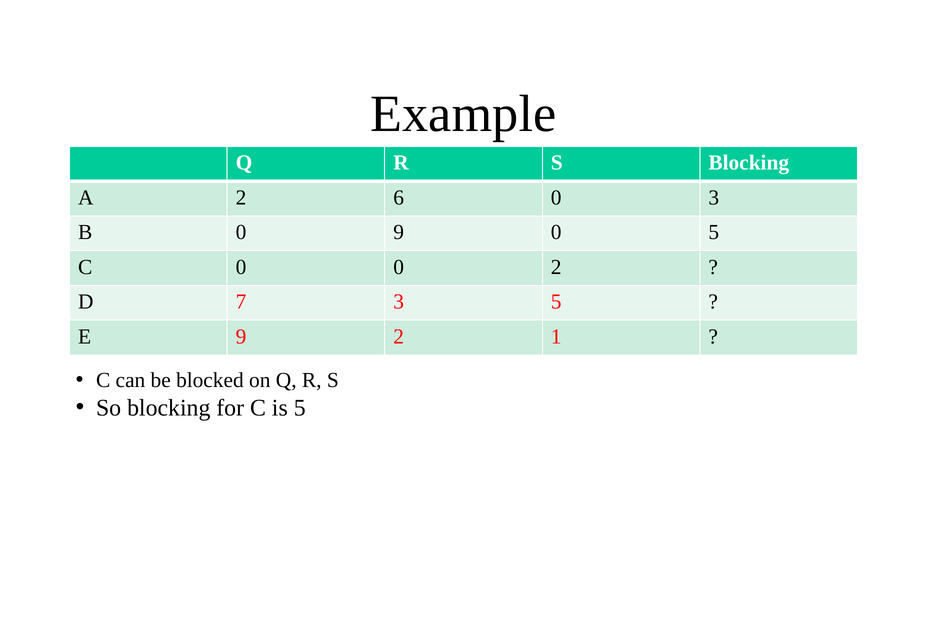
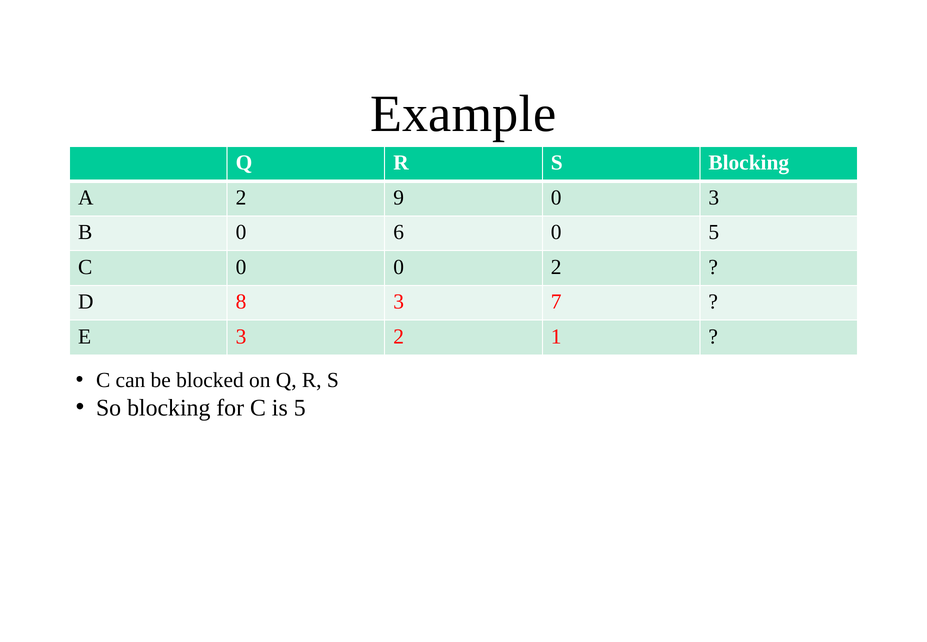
6: 6 -> 9 (399, 198)
0 9: 9 -> 6 (399, 232)
7: 7 -> 8 (241, 302)
3 5: 5 -> 7 (556, 302)
E 9: 9 -> 3 (241, 336)
